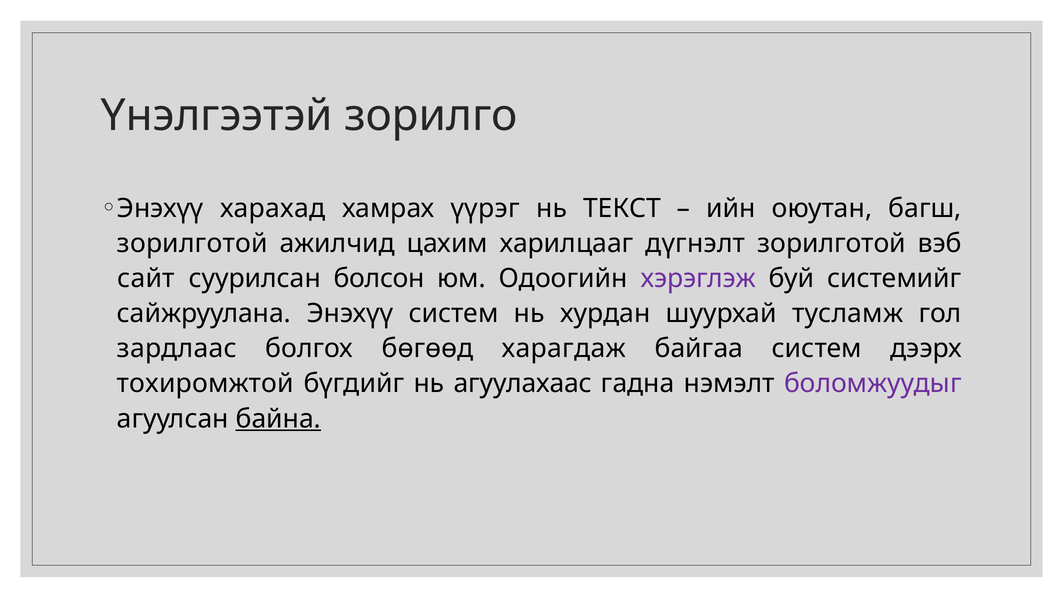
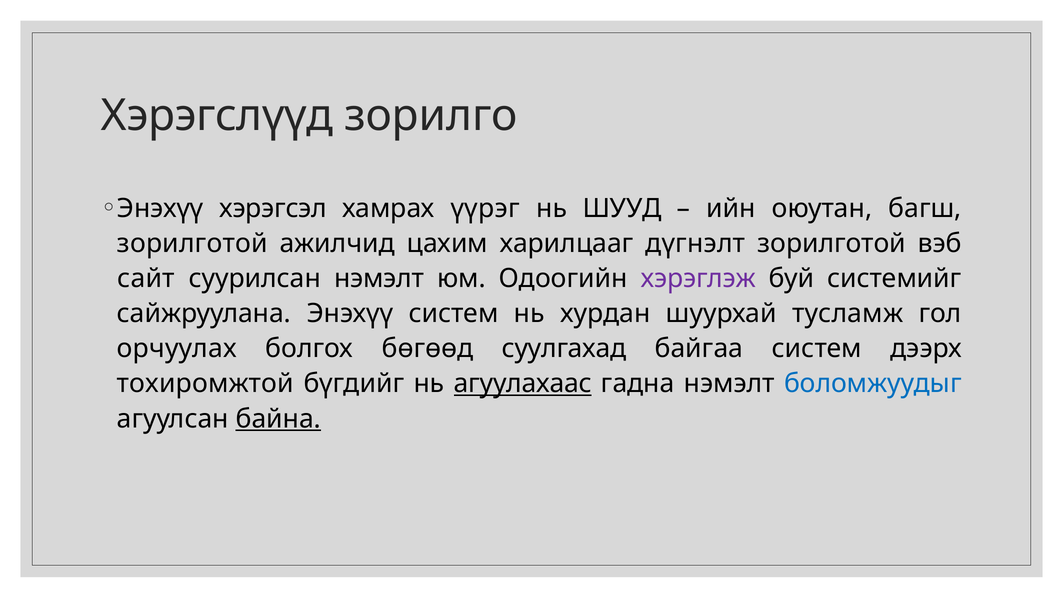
Үнэлгээтэй: Үнэлгээтэй -> Хэрэгслүүд (217, 116)
харахад: харахад -> хэрэгсэл (273, 208)
ТЕКСТ: ТЕКСТ -> ШУУД (622, 208)
суурилсан болсон: болсон -> нэмэлт (379, 278)
зардлаас: зардлаас -> орчуулах (177, 349)
харагдаж: харагдаж -> суулгахад (564, 349)
агуулахаас underline: none -> present (523, 384)
боломжуудыг colour: purple -> blue (873, 384)
